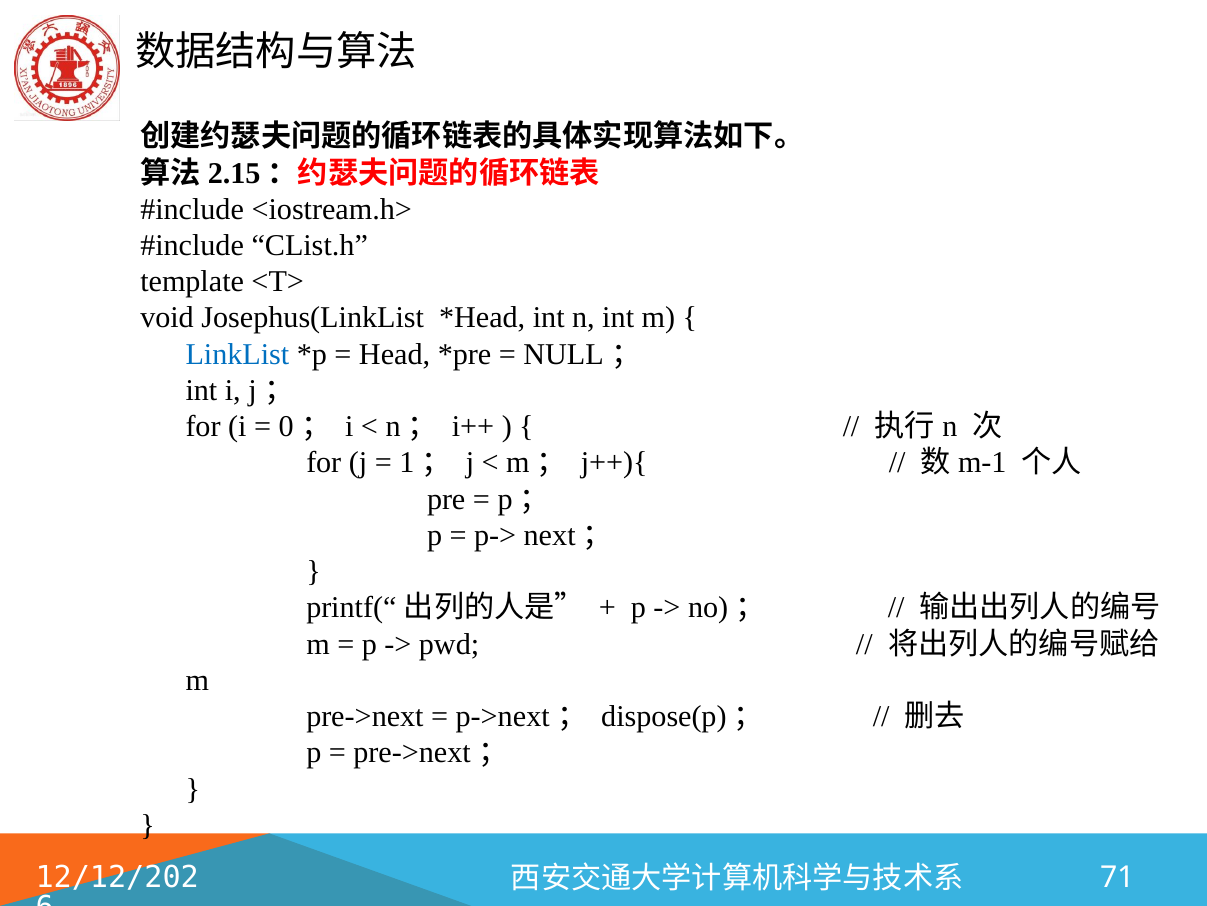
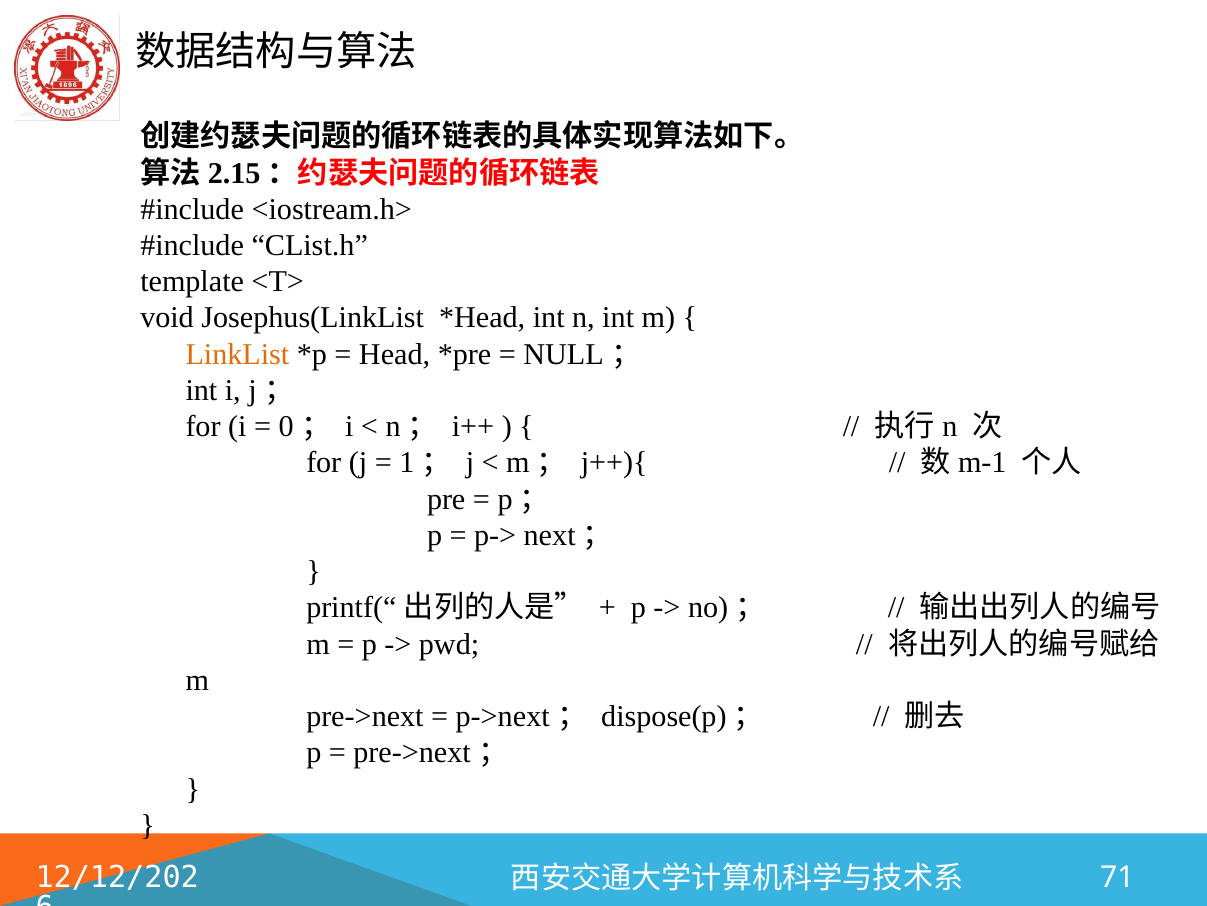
LinkList colour: blue -> orange (237, 354)
